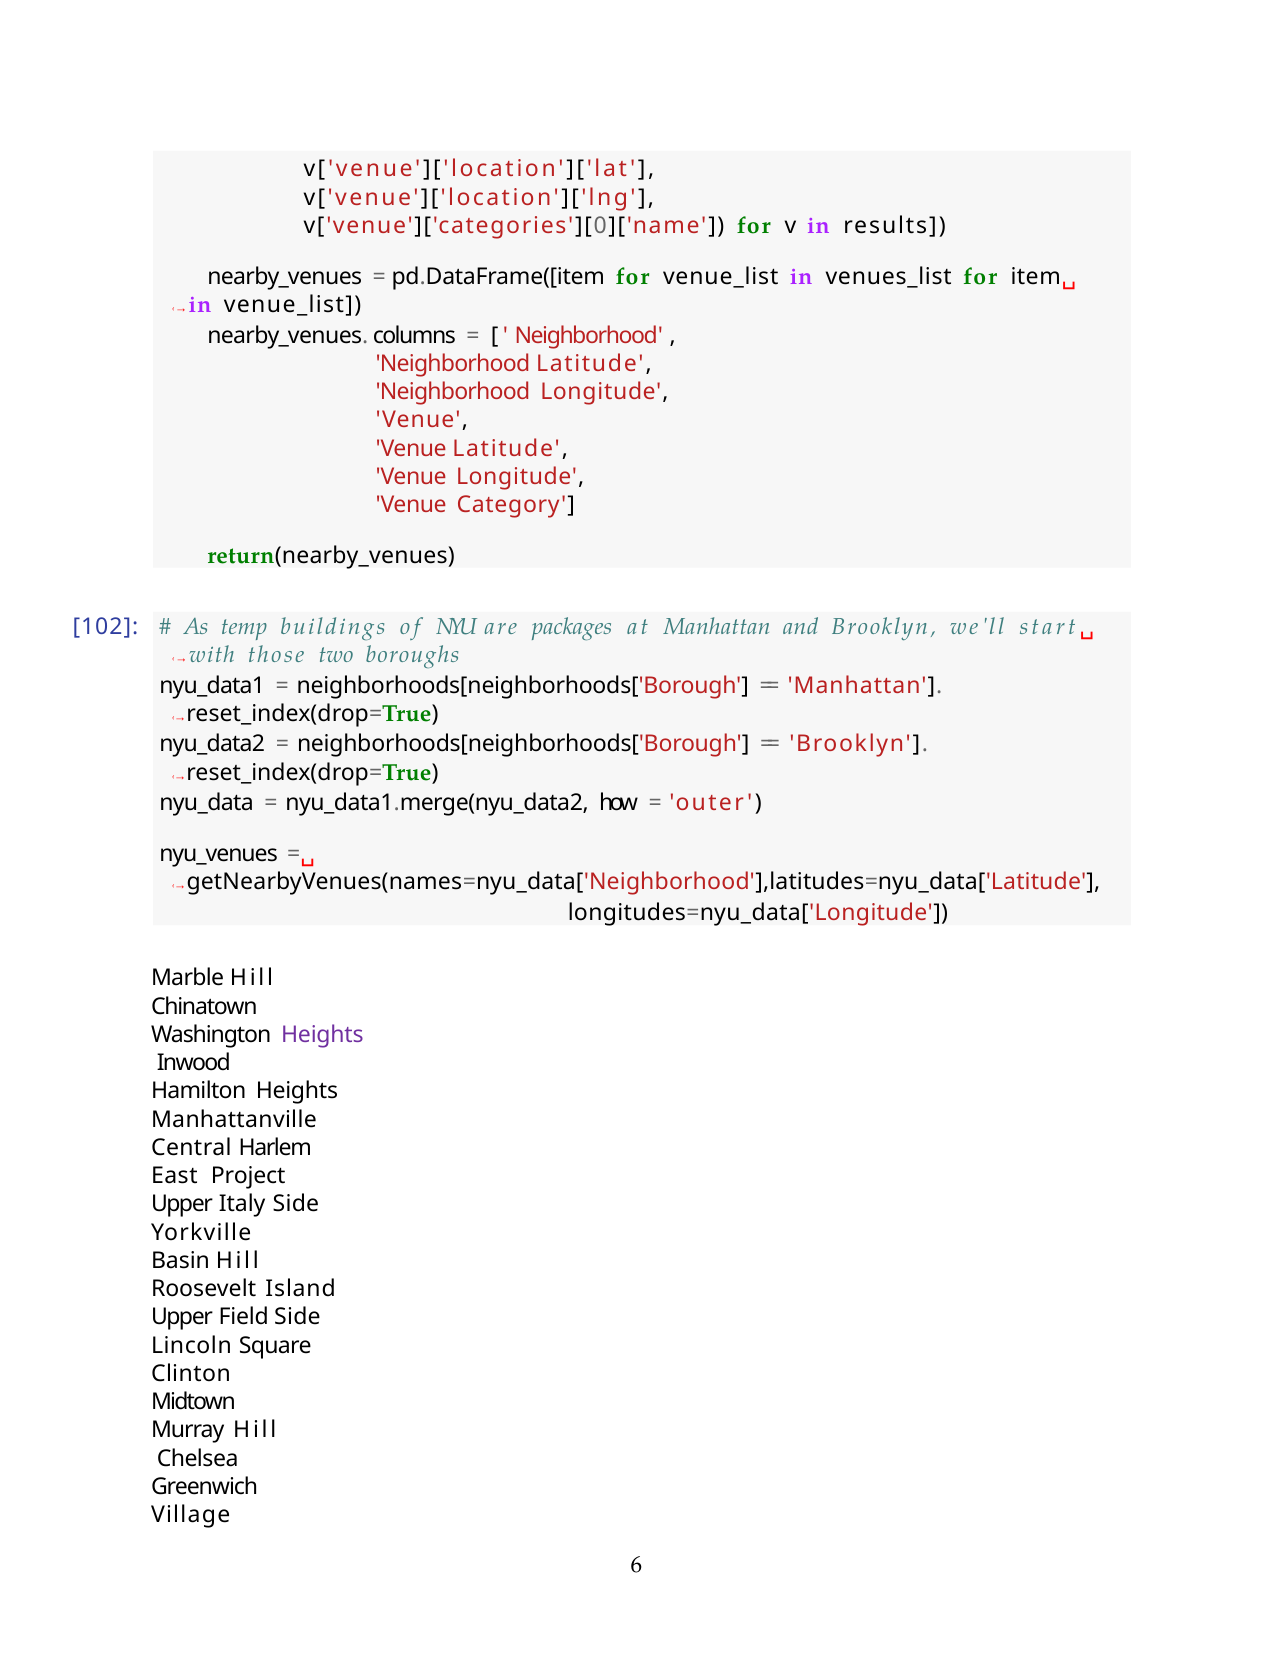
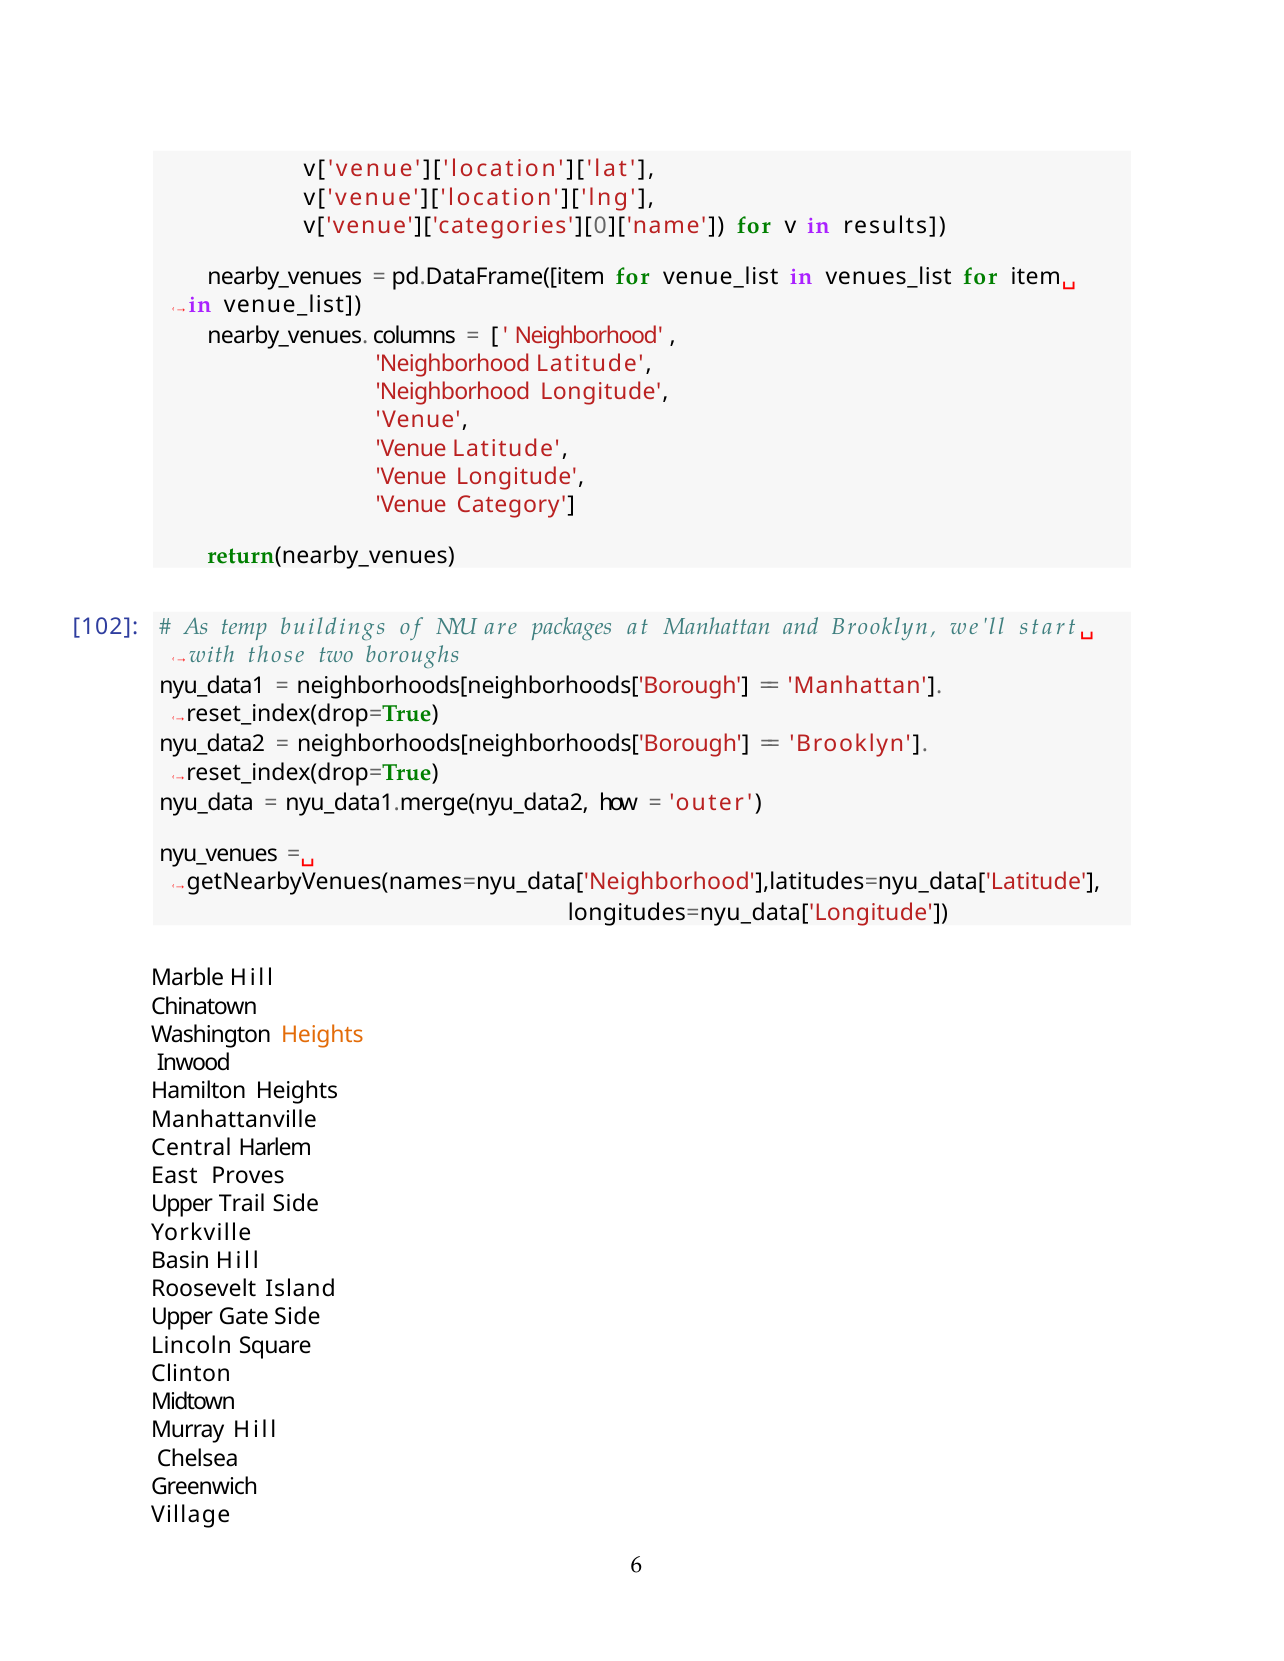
Heights colour: purple -> orange (322, 1035)
Project: Project -> Proves (248, 1176)
Italy: Italy -> Trail (242, 1205)
Field: Field -> Gate (244, 1318)
